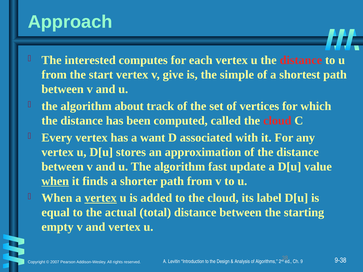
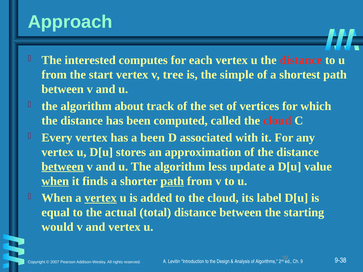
give: give -> tree (173, 75)
a want: want -> been (153, 138)
between underline: none -> present (63, 167)
fast: fast -> less (218, 167)
path underline: none -> present (172, 181)
empty: empty -> would (57, 227)
